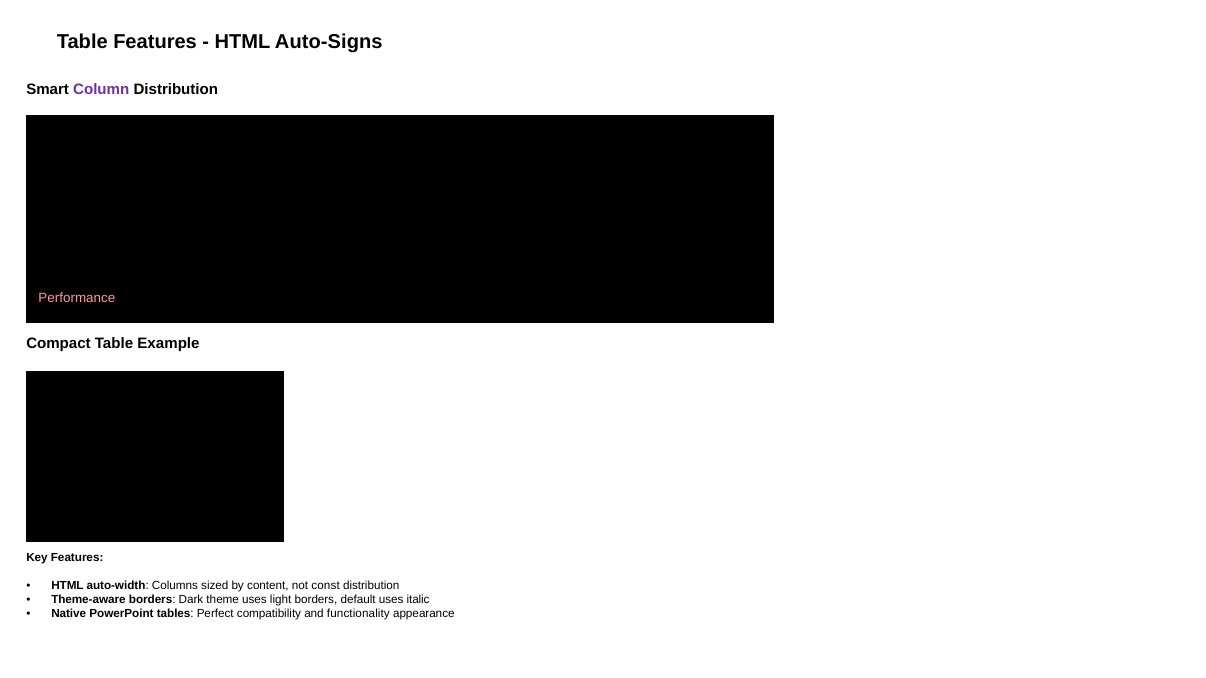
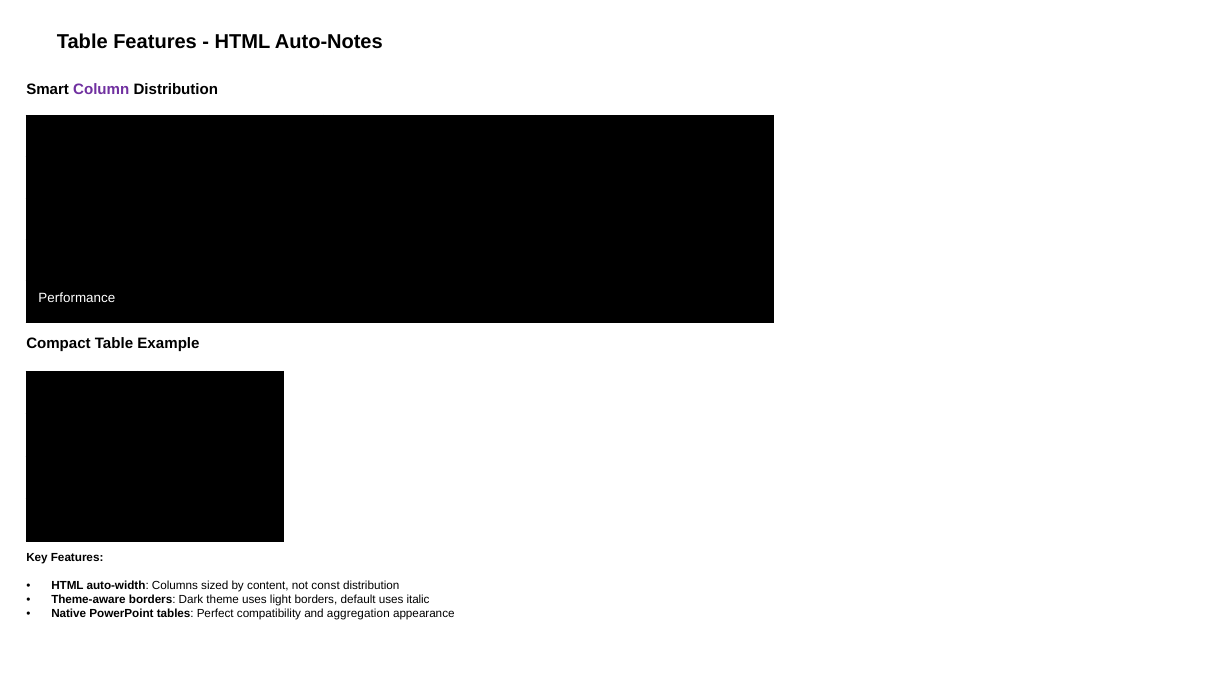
Auto-Signs: Auto-Signs -> Auto-Notes (329, 42)
Performance colour: pink -> white (77, 298)
functionality: functionality -> aggregation (358, 614)
